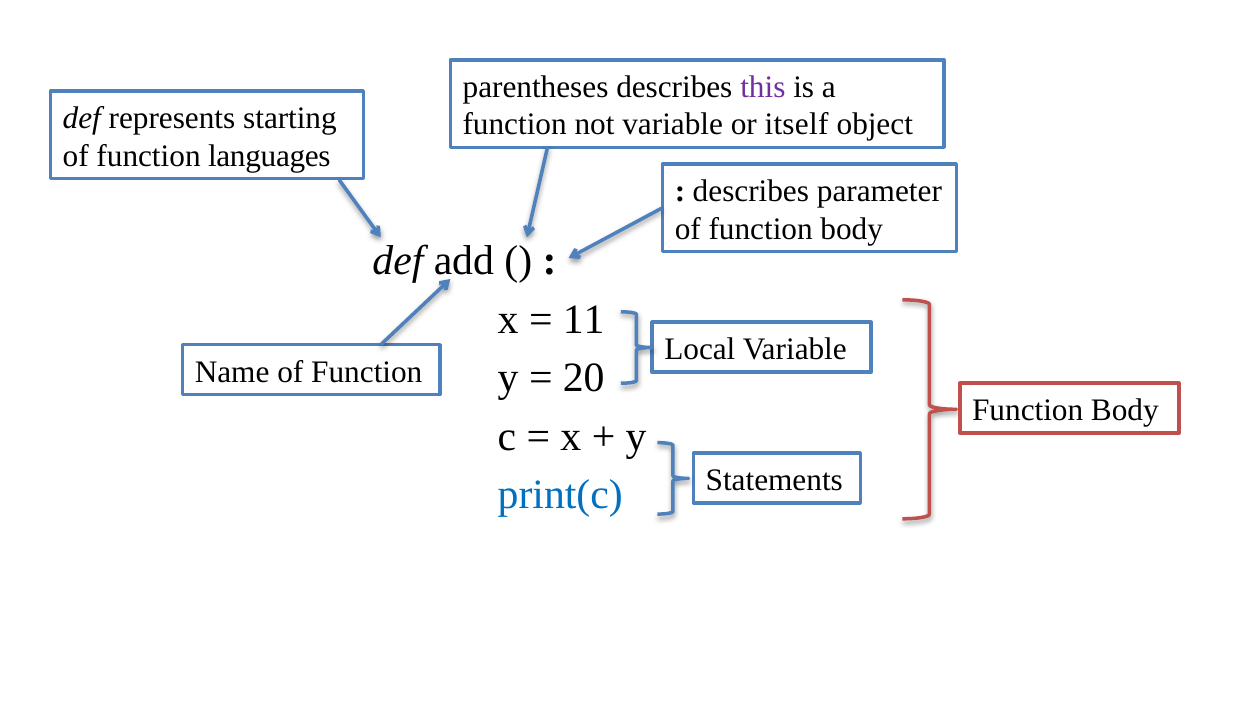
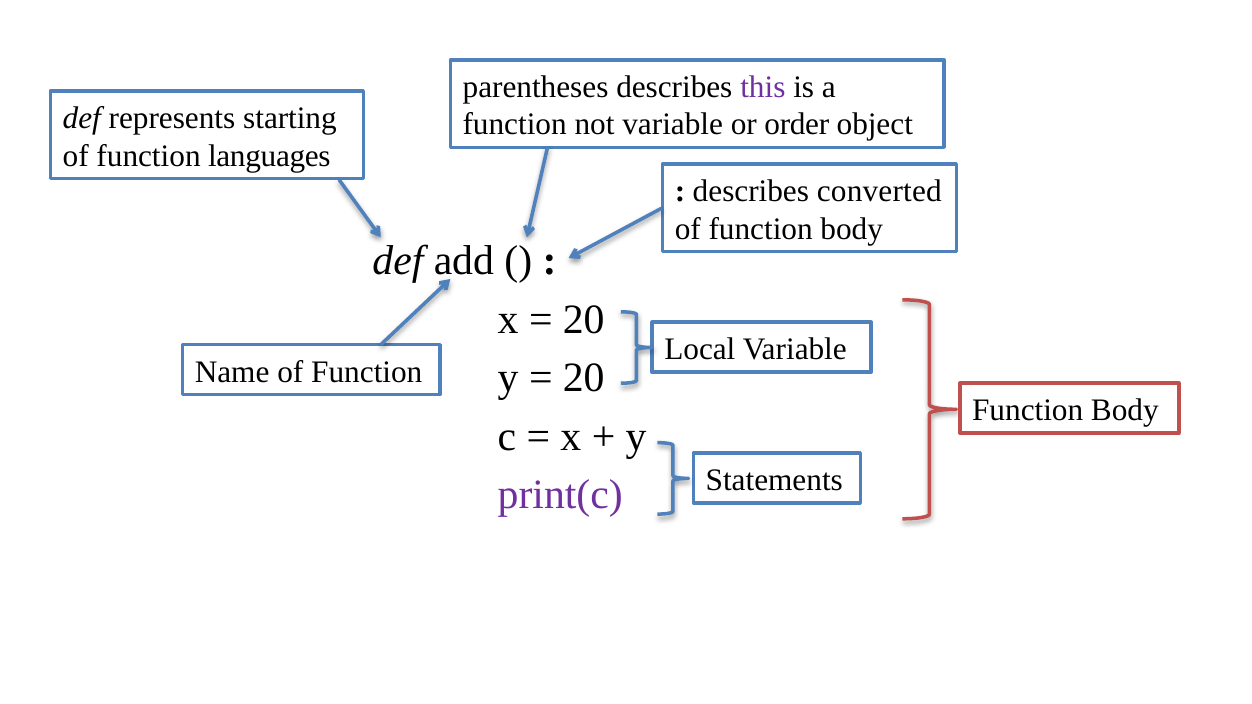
itself: itself -> order (797, 125)
parameter: parameter -> converted (879, 191)
11: 11 -> 20 (584, 320)
print(c colour: blue -> purple (560, 495)
